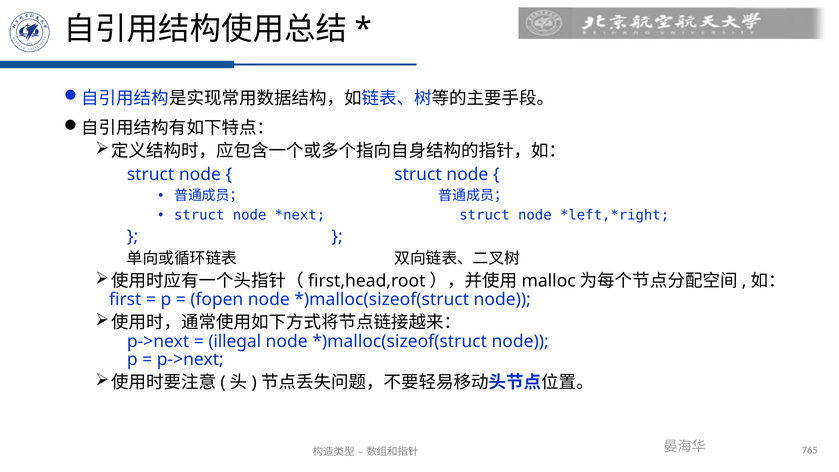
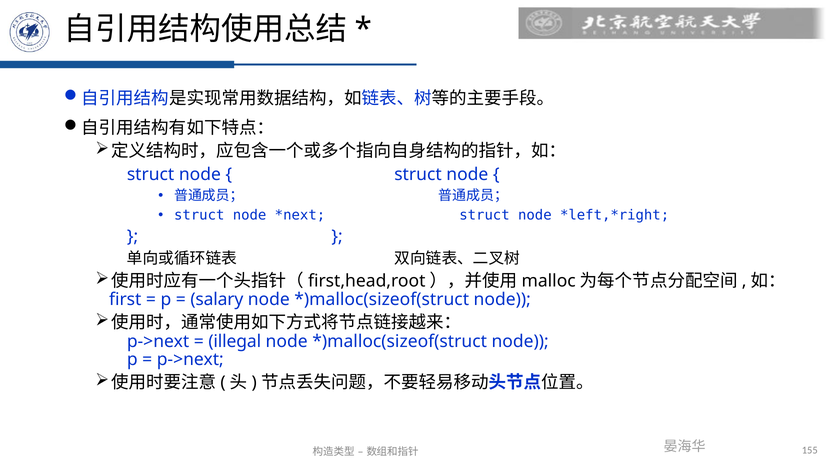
fopen: fopen -> salary (217, 300)
765: 765 -> 155 (810, 450)
